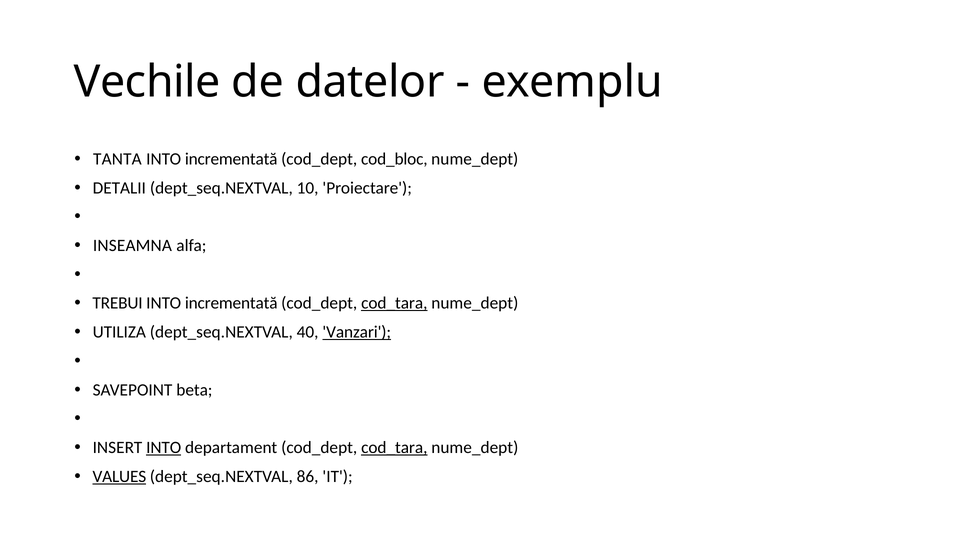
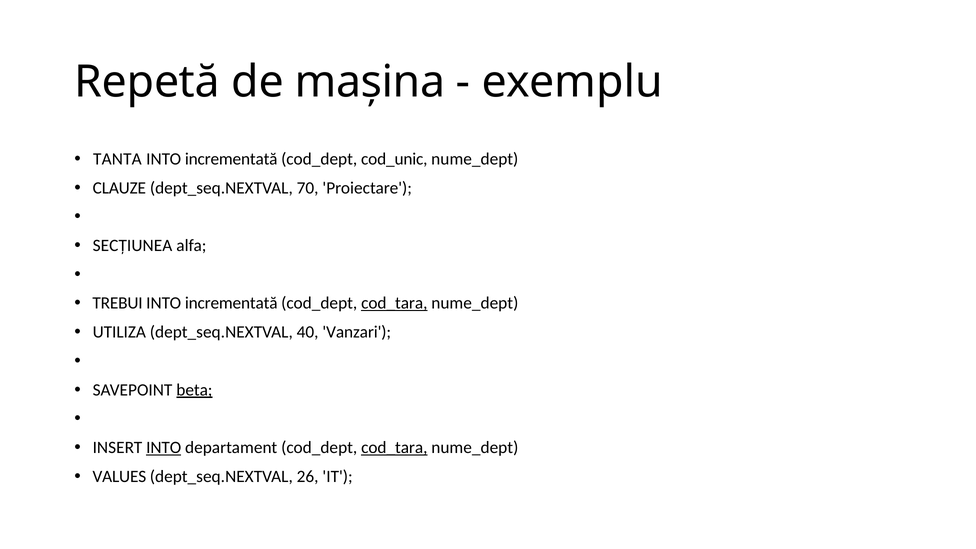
Vechile: Vechile -> Repetă (147, 82)
datelor: datelor -> maşina (370, 82)
cod_bloc: cod_bloc -> cod_unic (394, 159)
DETALII: DETALII -> CLAUZE (119, 188)
10: 10 -> 70 (308, 188)
INSEAMNA: INSEAMNA -> SECŢIUNEA (132, 246)
Vanzari underline: present -> none (357, 332)
beta underline: none -> present (194, 390)
VALUES underline: present -> none (119, 476)
86: 86 -> 26 (308, 476)
